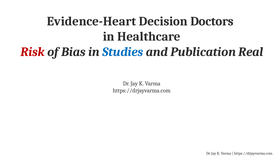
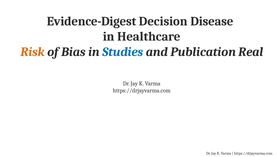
Evidence-Heart: Evidence-Heart -> Evidence-Digest (92, 21)
Doctors: Doctors -> Disease (212, 21)
Risk colour: red -> orange (33, 52)
